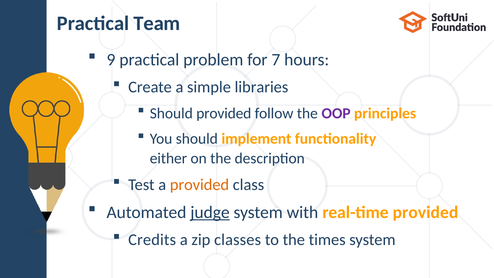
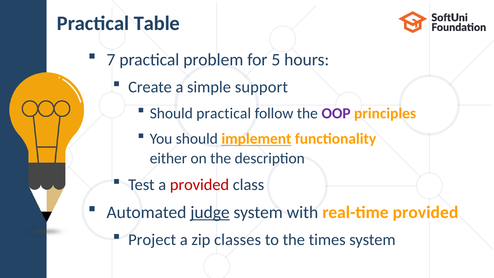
Team: Team -> Table (157, 23)
9: 9 -> 7 (111, 60)
7: 7 -> 5 (276, 60)
libraries: libraries -> support (261, 87)
Should provided: provided -> practical (224, 113)
implement underline: none -> present (256, 139)
provided colour: orange -> red (199, 185)
Credits: Credits -> Project (152, 240)
